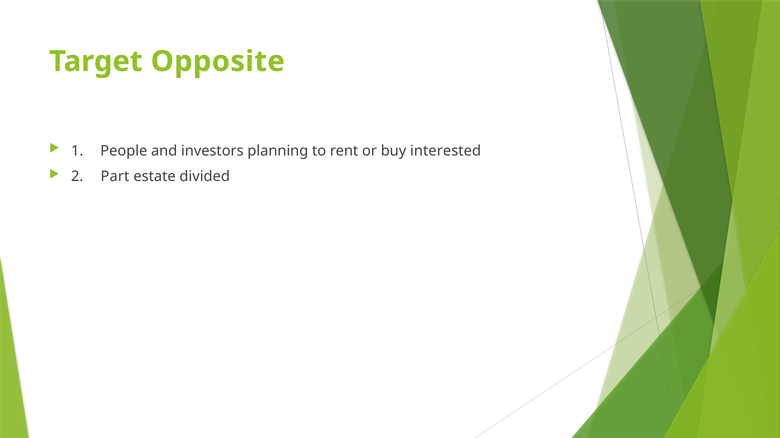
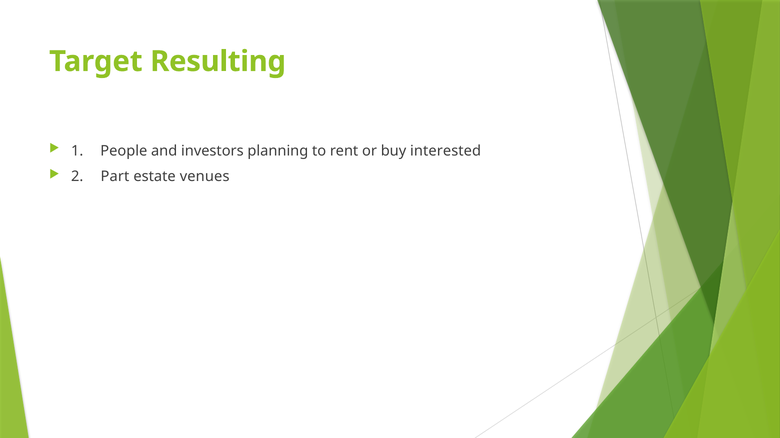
Opposite: Opposite -> Resulting (218, 62)
divided: divided -> venues (205, 177)
